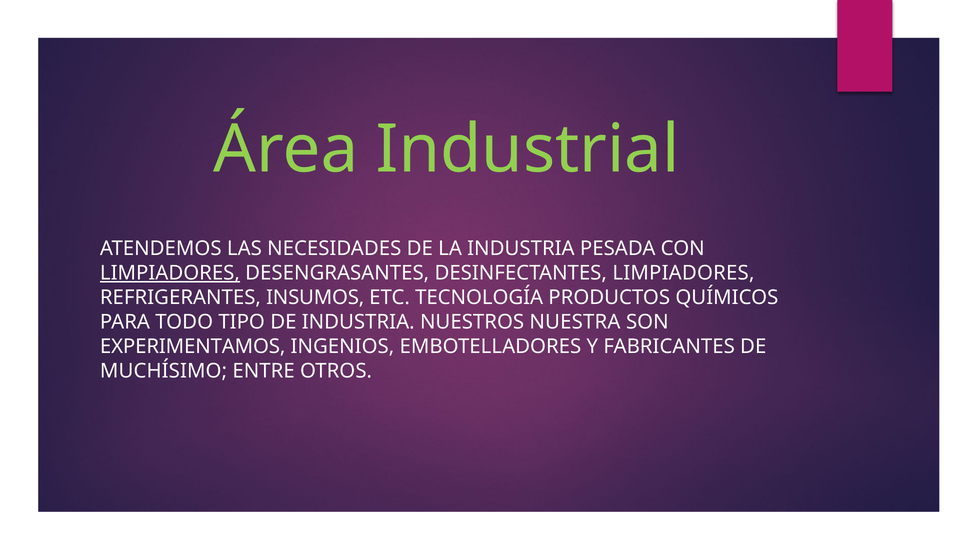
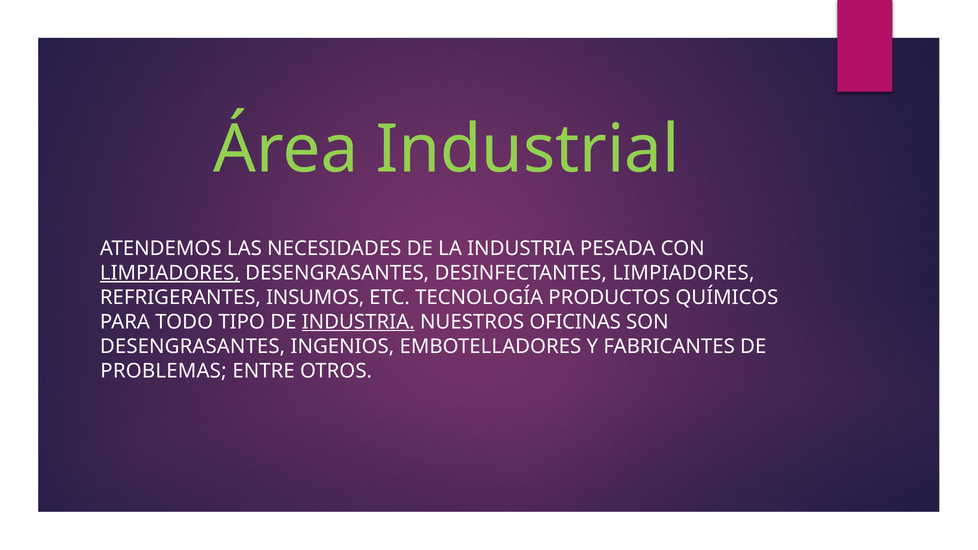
INDUSTRIA underline: none -> present (358, 322)
NUESTRA: NUESTRA -> OFICINAS (575, 322)
EXPERIMENTAMOS: EXPERIMENTAMOS -> DESENGRASANTES (193, 346)
MUCHÍSIMO: MUCHÍSIMO -> PROBLEMAS (163, 371)
